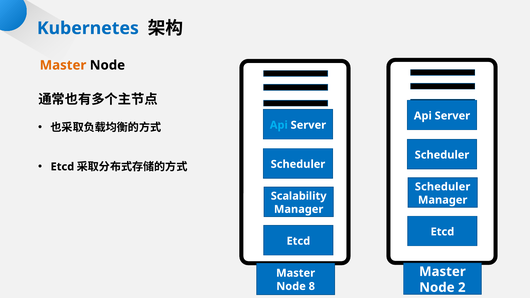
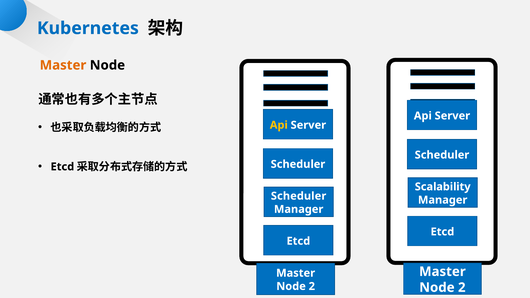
Api colour: light blue -> yellow (279, 125)
Scheduler: Scheduler -> Scalability (443, 187)
Scalability: Scalability -> Scheduler (299, 196)
8: 8 -> 2 (312, 286)
